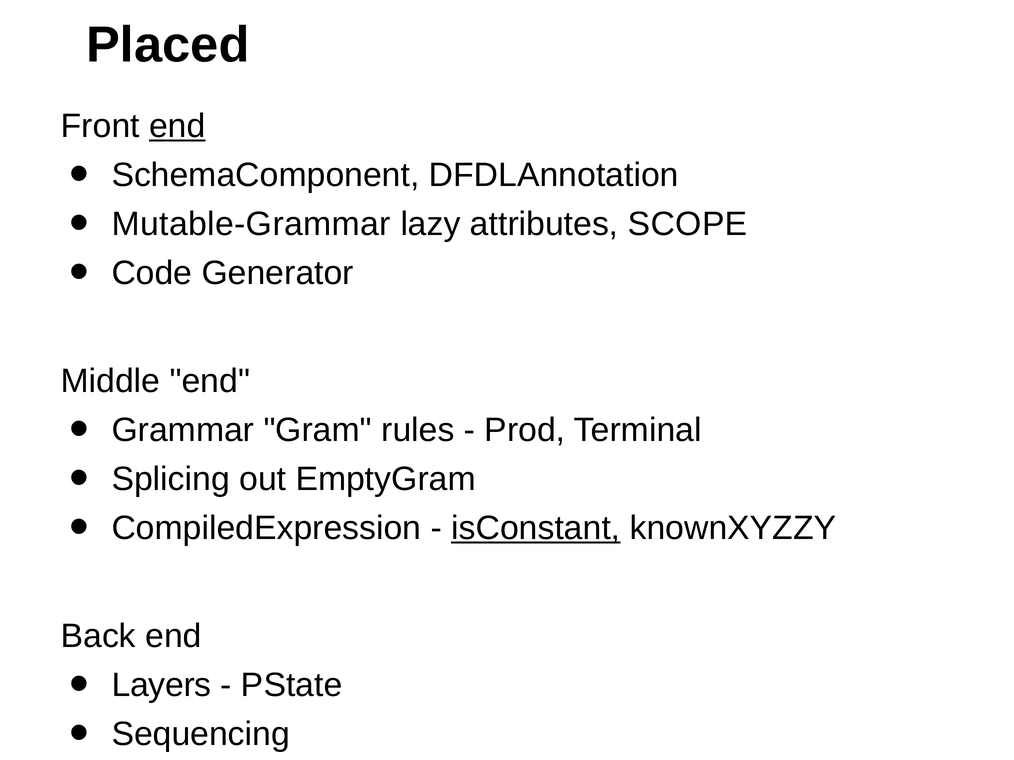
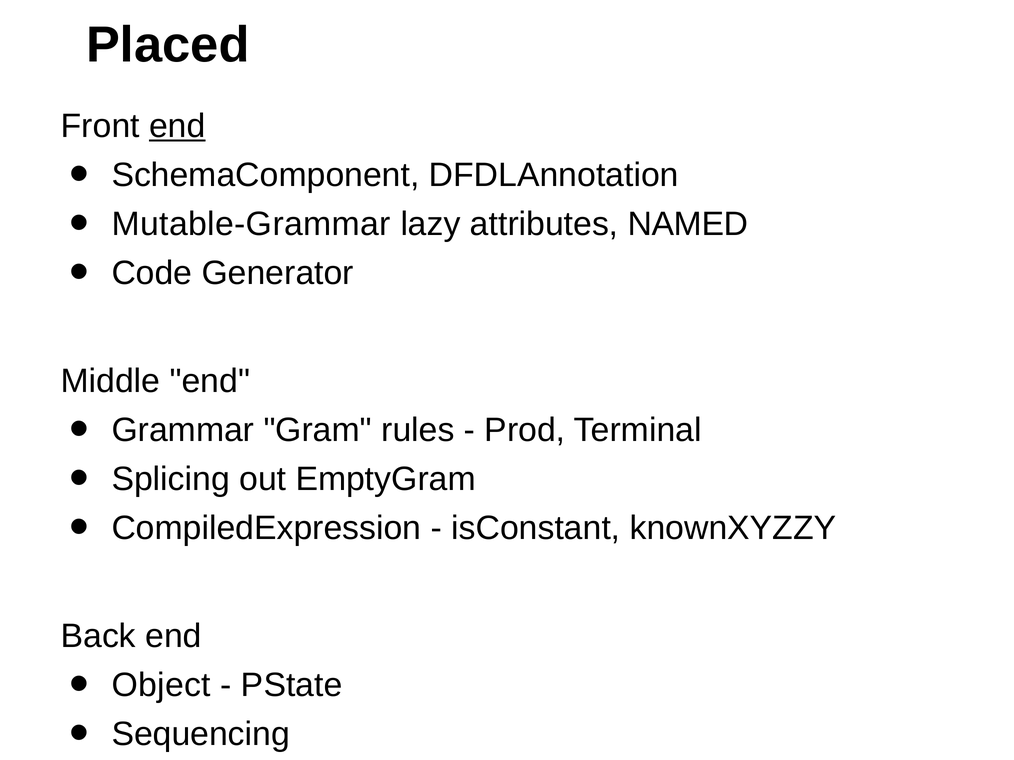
SCOPE: SCOPE -> NAMED (688, 224)
isConstant underline: present -> none (536, 528)
Layers: Layers -> Object (161, 686)
